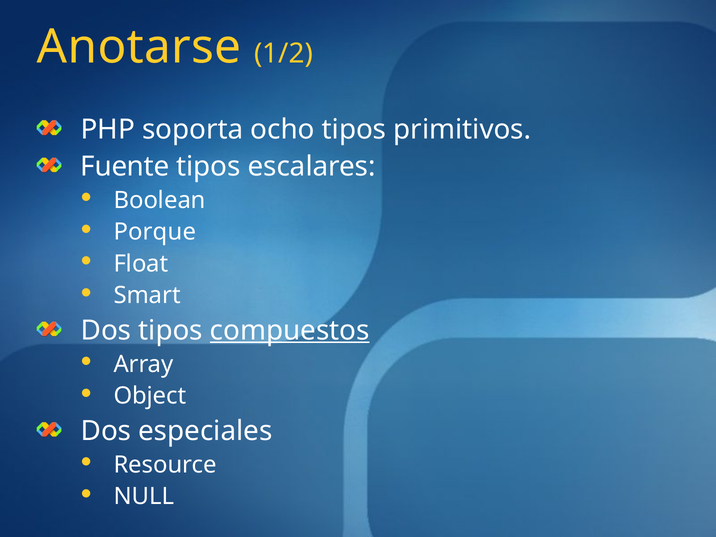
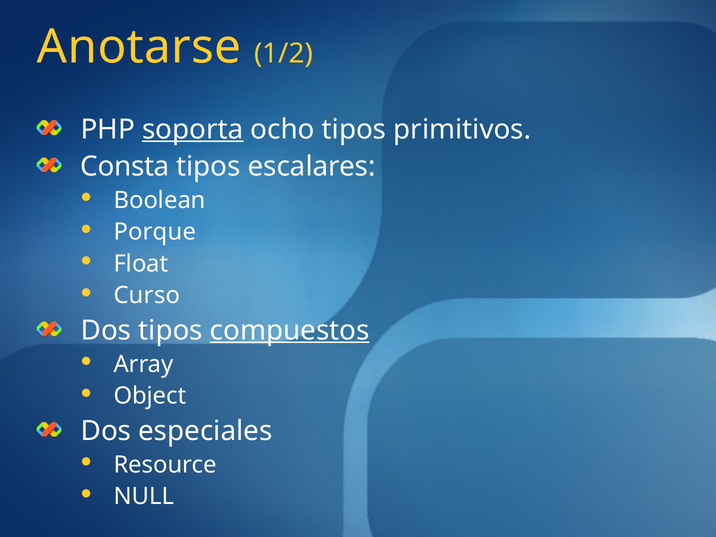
soporta underline: none -> present (193, 129)
Fuente: Fuente -> Consta (125, 166)
Smart: Smart -> Curso (147, 296)
